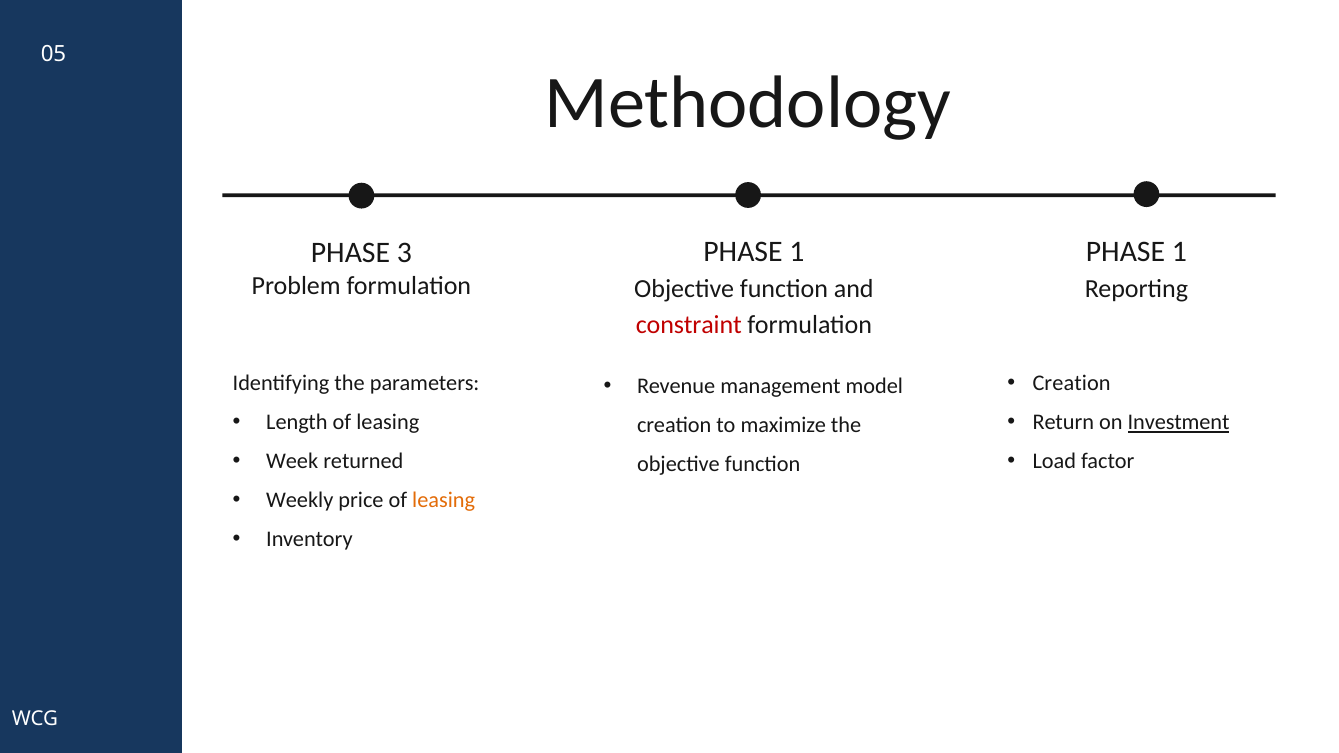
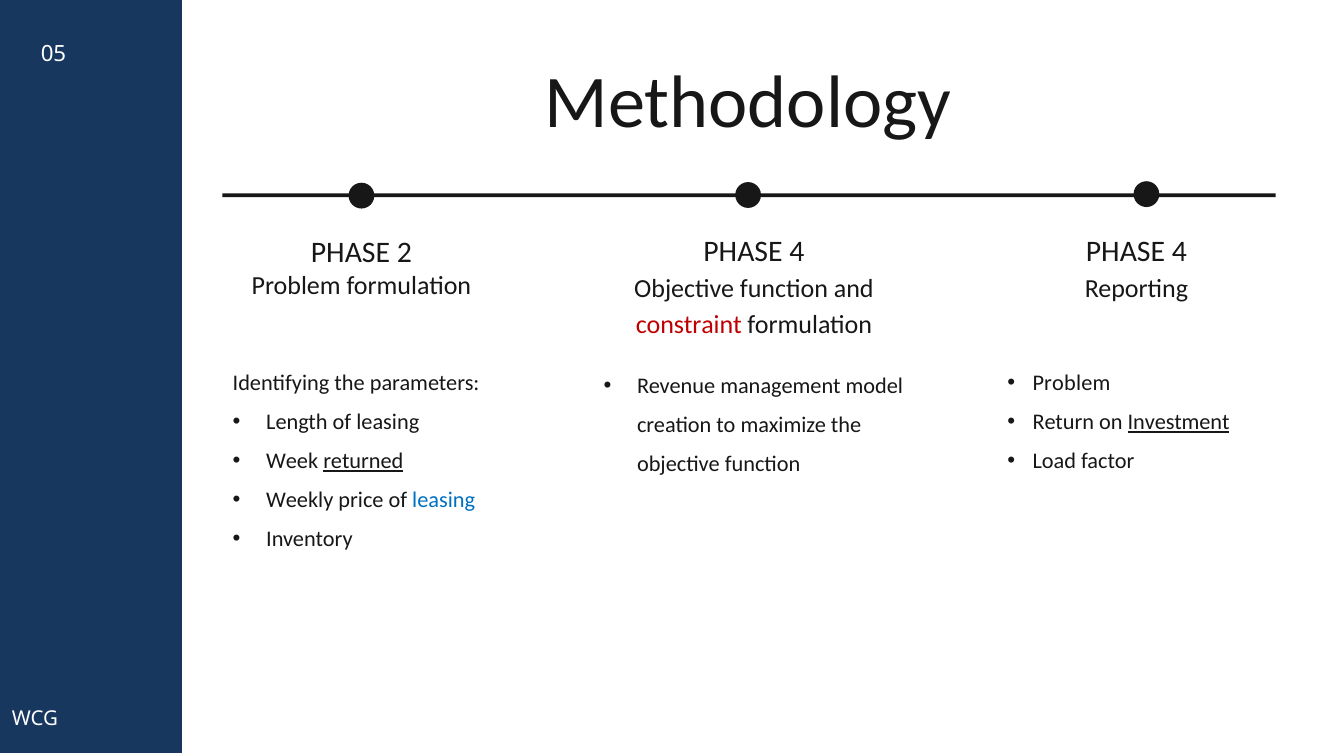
1: 1 -> 4 (797, 251)
1: 1 -> 4 (1179, 251)
3: 3 -> 2 (404, 252)
Creation: Creation -> Problem (1071, 383)
returned underline: none -> present (363, 462)
leasing colour: orange -> blue (444, 501)
